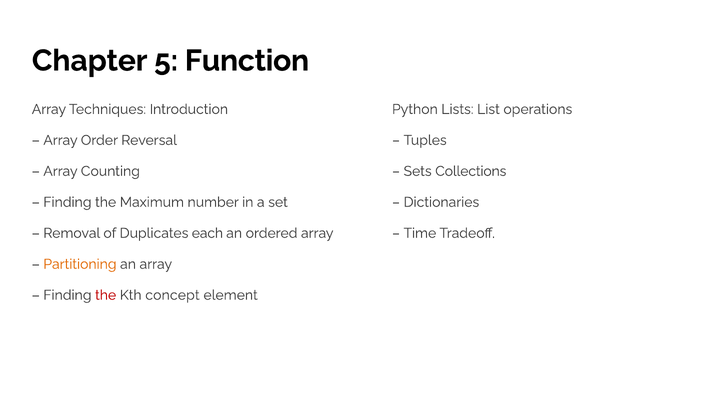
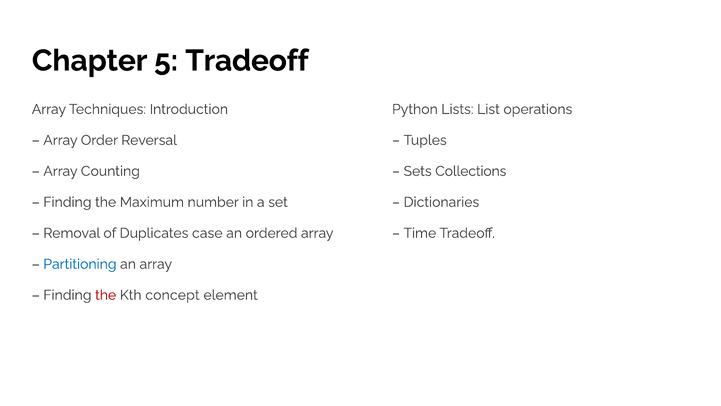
5 Function: Function -> Tradeoff (247, 61)
each: each -> case (207, 233)
Partitioning colour: orange -> blue (80, 264)
